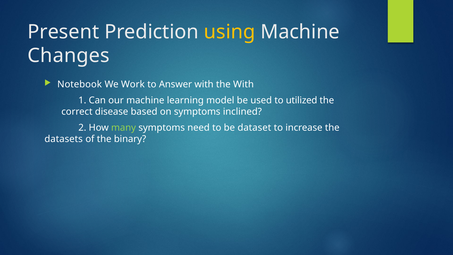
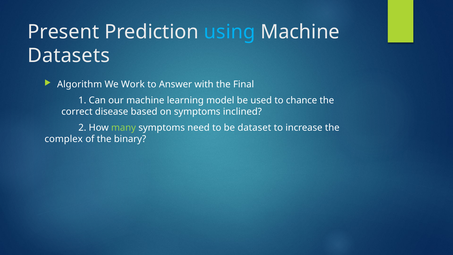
using colour: yellow -> light blue (230, 32)
Changes: Changes -> Datasets (69, 56)
Notebook: Notebook -> Algorithm (80, 84)
the With: With -> Final (244, 84)
utilized: utilized -> chance (302, 100)
datasets: datasets -> complex (64, 139)
